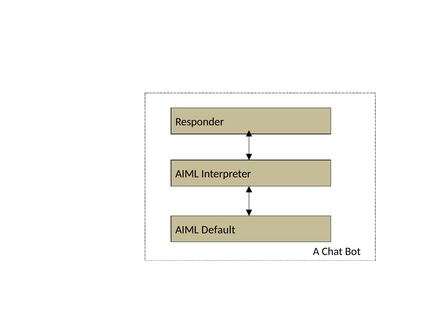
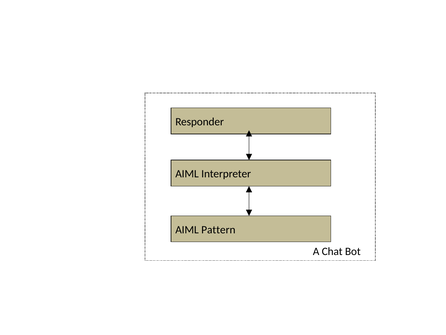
Default: Default -> Pattern (218, 229)
